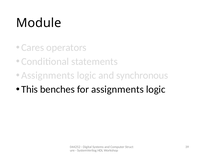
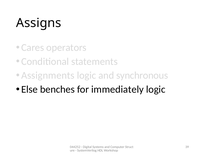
Module: Module -> Assigns (39, 23)
This: This -> Else (30, 89)
for assignments: assignments -> immediately (117, 89)
